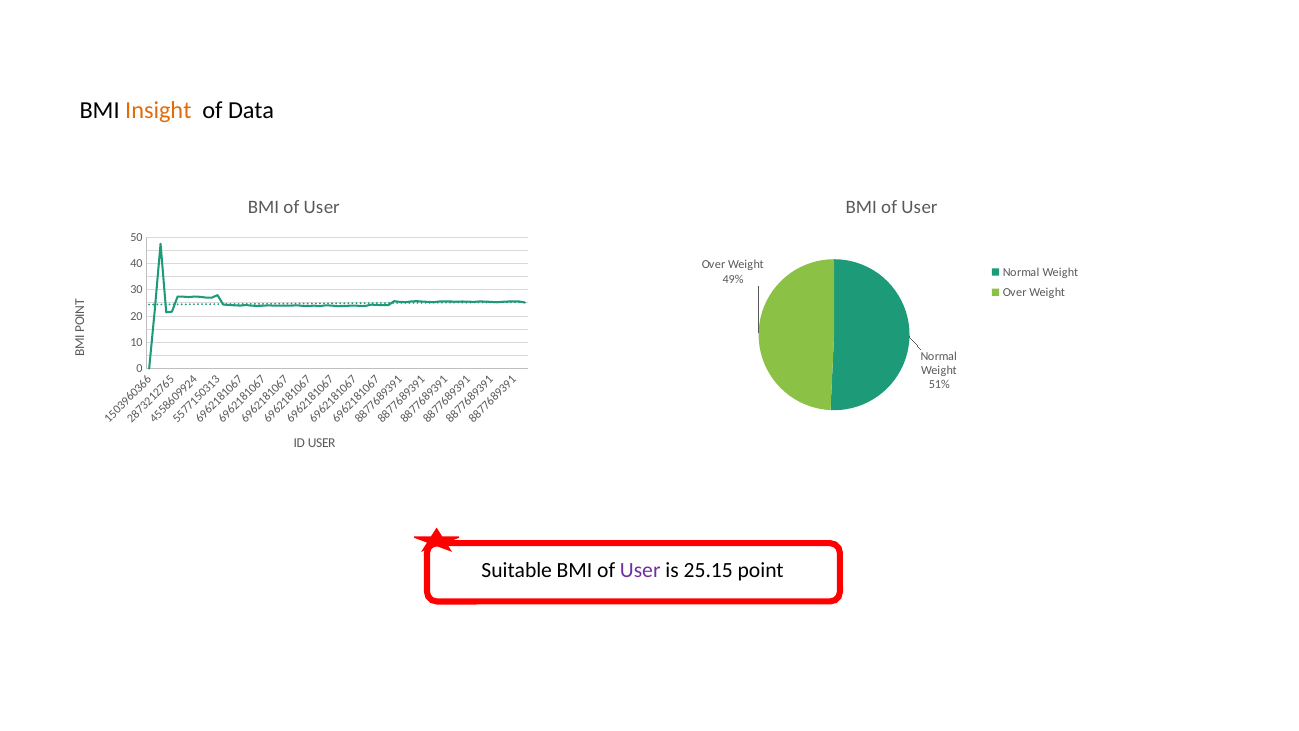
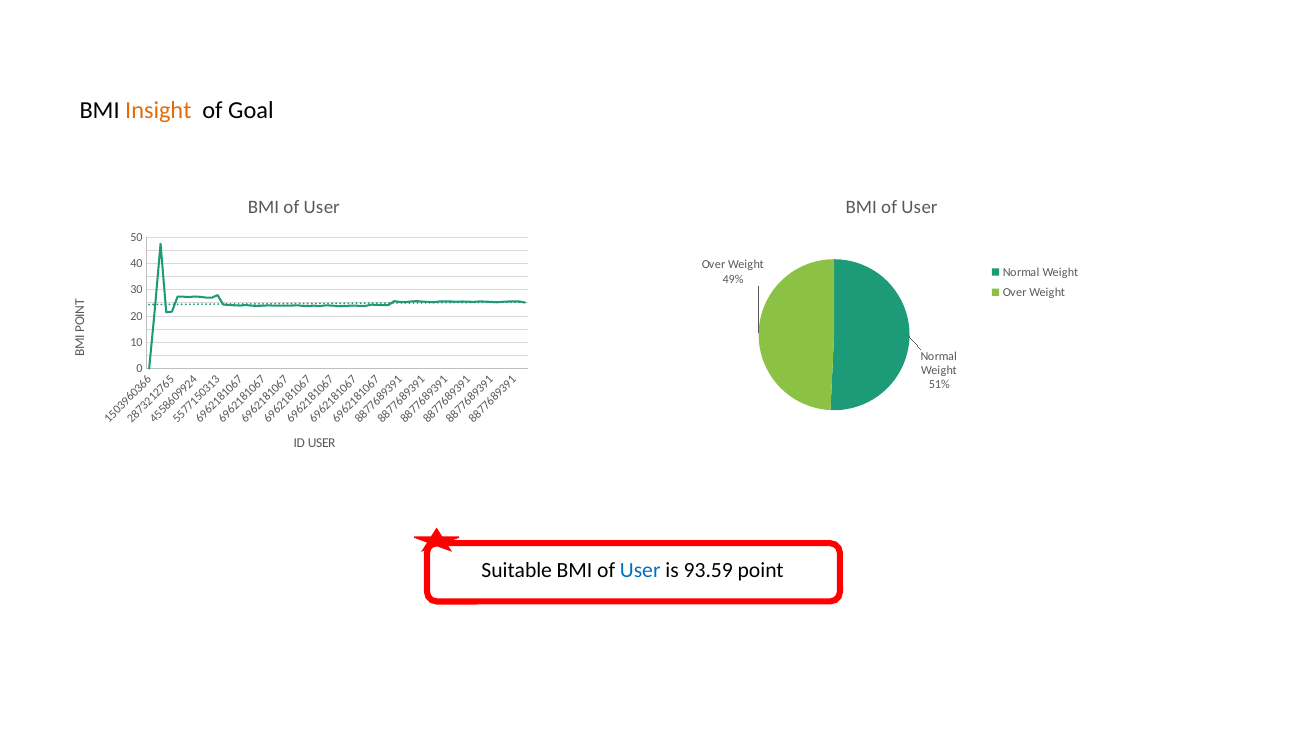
Data: Data -> Goal (251, 110)
User colour: purple -> blue (640, 570)
25.15: 25.15 -> 93.59 (708, 570)
